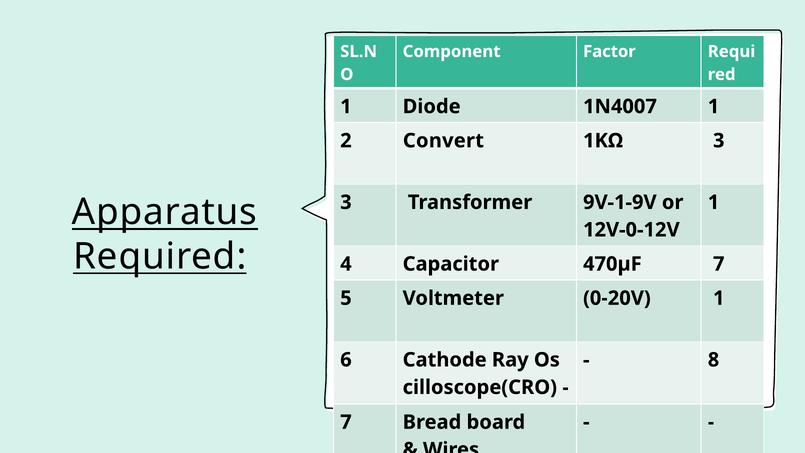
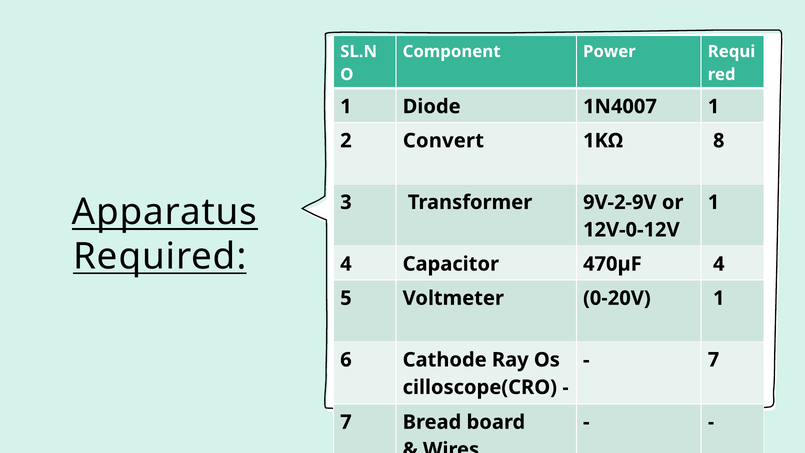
Factor: Factor -> Power (609, 52)
1KΩ 3: 3 -> 8 (719, 141)
9V-1-9V: 9V-1-9V -> 9V-2-9V (620, 202)
470µF 7: 7 -> 4 (719, 264)
8: 8 -> 7 (714, 360)
